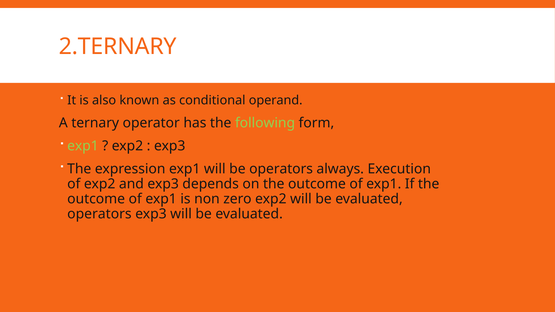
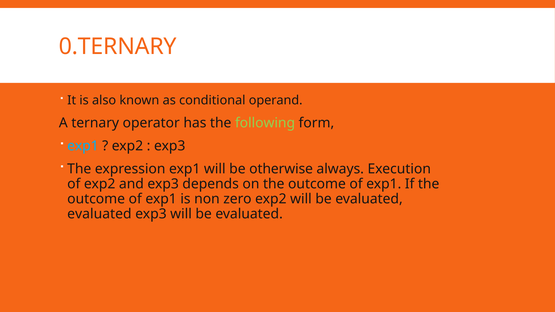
2.TERNARY: 2.TERNARY -> 0.TERNARY (118, 47)
exp1 colour: light green -> light blue (83, 146)
be operators: operators -> otherwise (281, 169)
operators: operators -> evaluated (99, 214)
